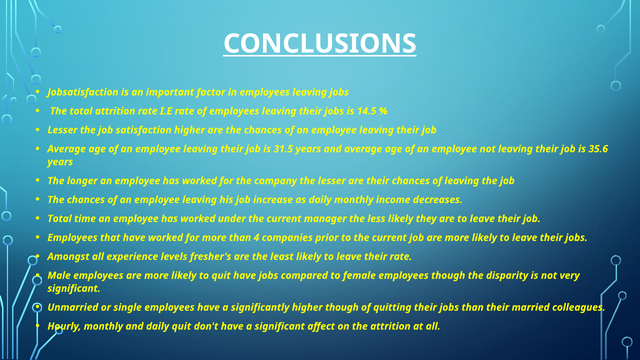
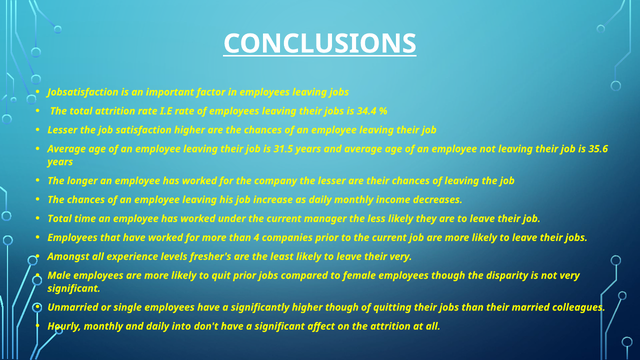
14.5: 14.5 -> 34.4 (367, 111)
their rate: rate -> very (401, 257)
quit have: have -> prior (245, 276)
daily quit: quit -> into (181, 326)
